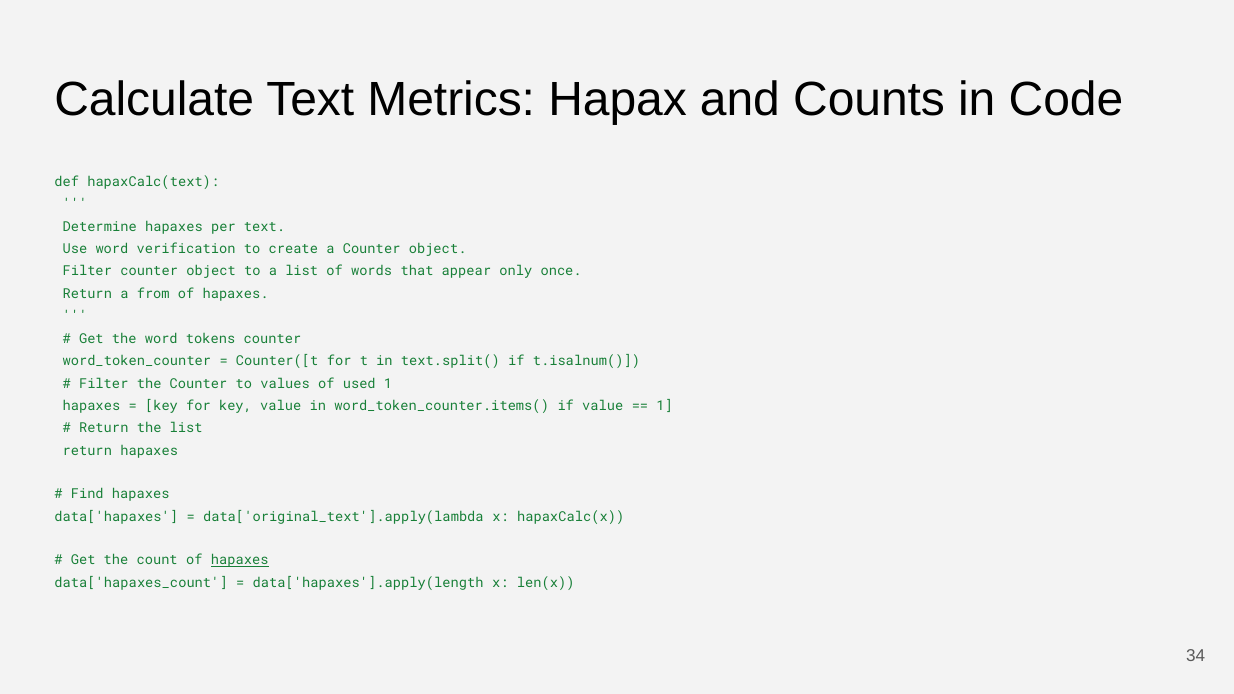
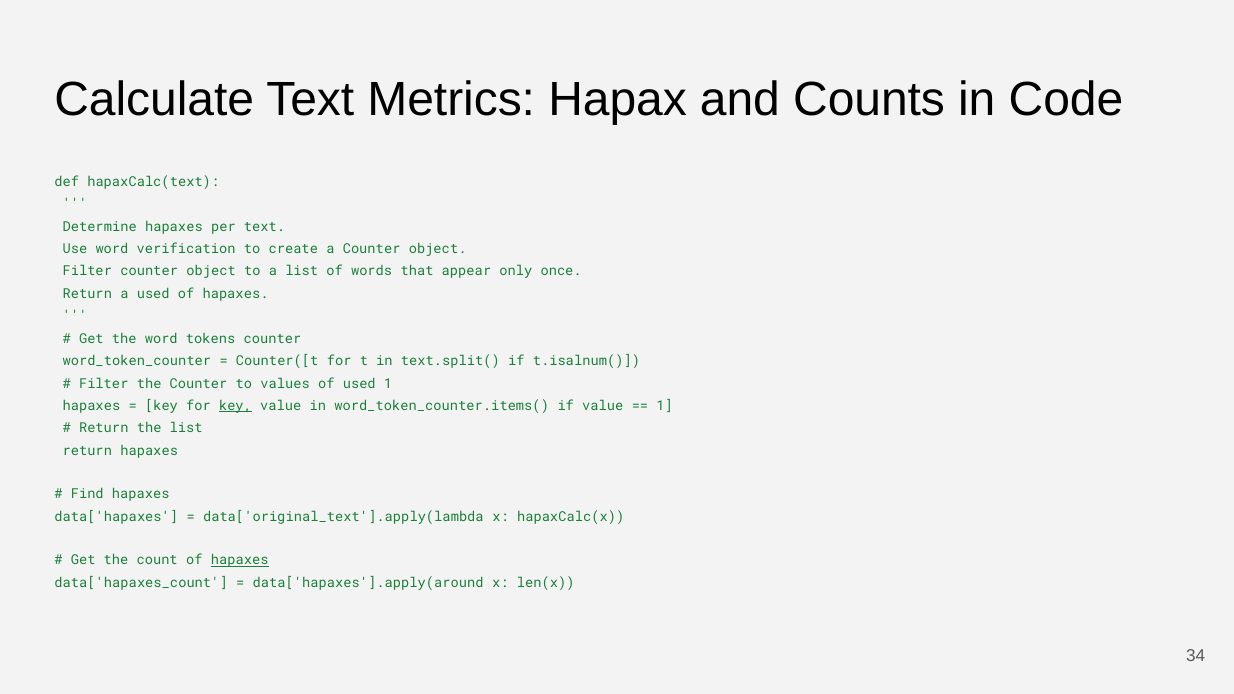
a from: from -> used (153, 294)
key underline: none -> present (235, 406)
data['hapaxes'].apply(length: data['hapaxes'].apply(length -> data['hapaxes'].apply(around (368, 583)
